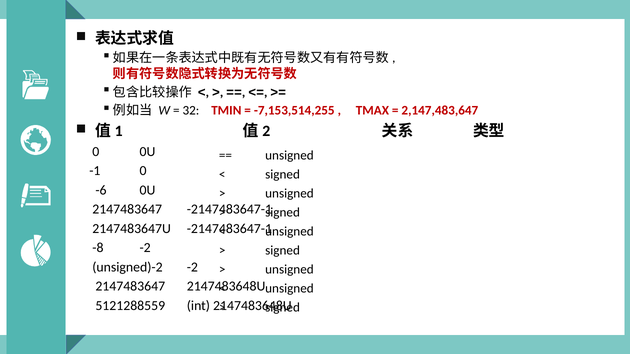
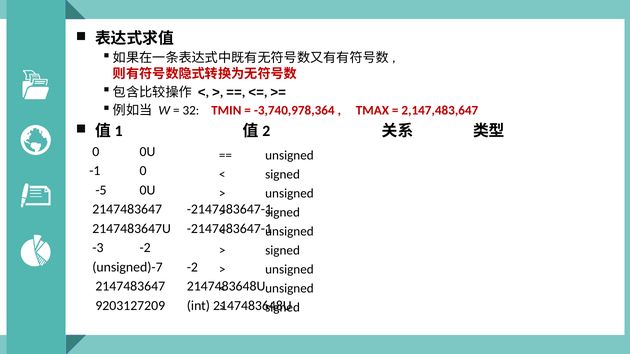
-7,153,514,255: -7,153,514,255 -> -3,740,978,364 (294, 111)
-6: -6 -> -5 (101, 190)
-8: -8 -> -3 (98, 248)
unsigned)-2: unsigned)-2 -> unsigned)-7 (127, 267)
5121288559: 5121288559 -> 9203127209 (130, 306)
